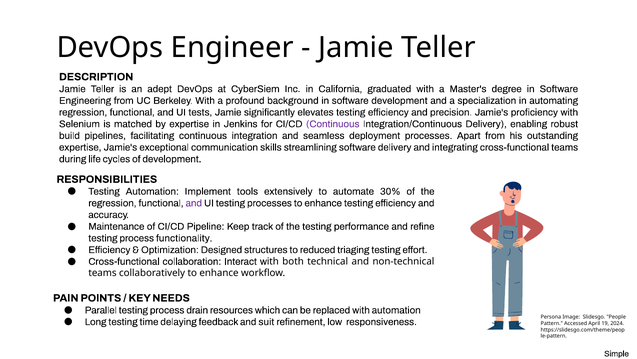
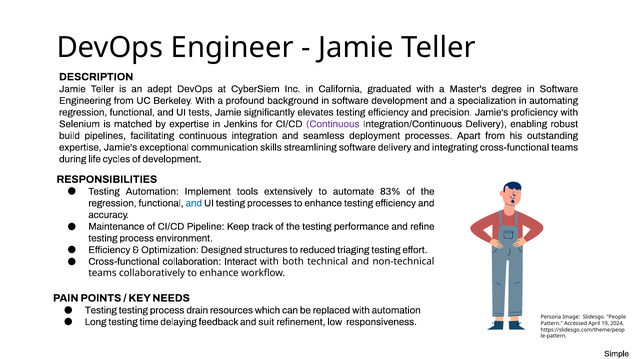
30%: 30% -> 83% (390, 191)
and colour: purple -> blue (194, 203)
functionality: functionality -> environment (184, 238)
Parallel: Parallel -> Testing (101, 310)
